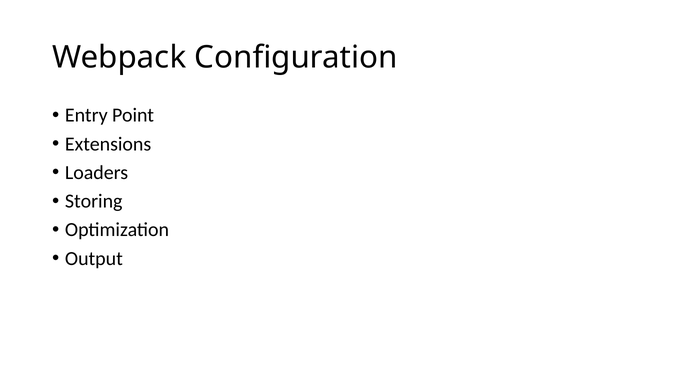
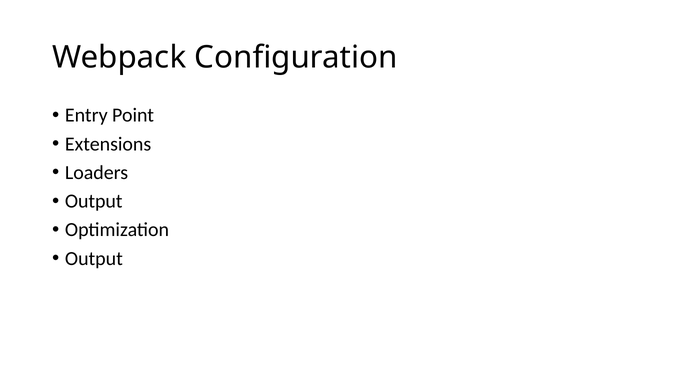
Storing: Storing -> Output (94, 202)
